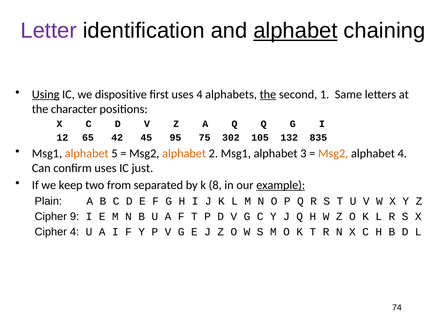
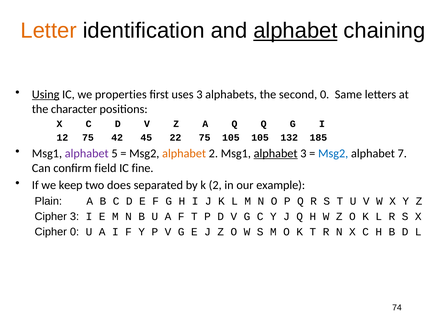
Letter colour: purple -> orange (49, 31)
dispositive: dispositive -> properties (121, 95)
uses 4: 4 -> 3 (199, 95)
the underline: present -> none (268, 95)
second 1: 1 -> 0 (325, 95)
65: 65 -> 75 (88, 138)
95: 95 -> 22 (175, 138)
75 302: 302 -> 105 (231, 138)
835: 835 -> 185 (318, 138)
alphabet colour: orange -> purple (87, 154)
alphabet underline: none -> present (276, 154)
Msg2 colour: orange -> blue (333, 154)
alphabet 4: 4 -> 7 (402, 154)
confirm uses: uses -> field (105, 168)
just: just -> fine (143, 168)
from: from -> does (119, 185)
k 8: 8 -> 2 (215, 185)
example underline: present -> none (281, 185)
Cipher 9: 9 -> 3 (74, 217)
Cipher 4: 4 -> 0 (74, 232)
